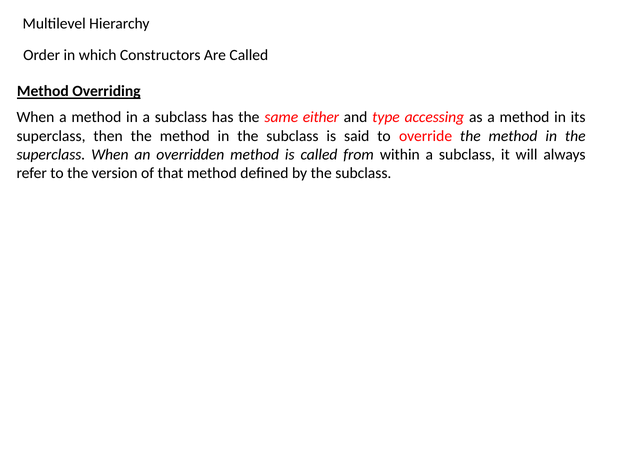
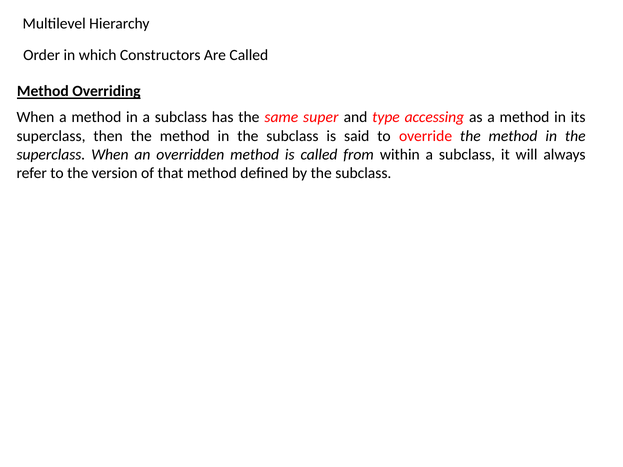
either: either -> super (321, 117)
